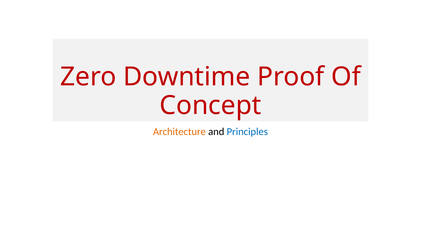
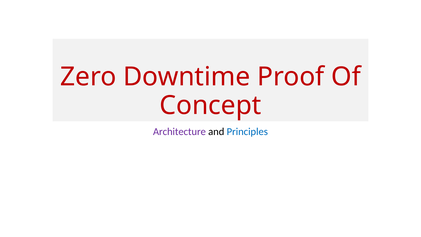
Architecture colour: orange -> purple (179, 132)
